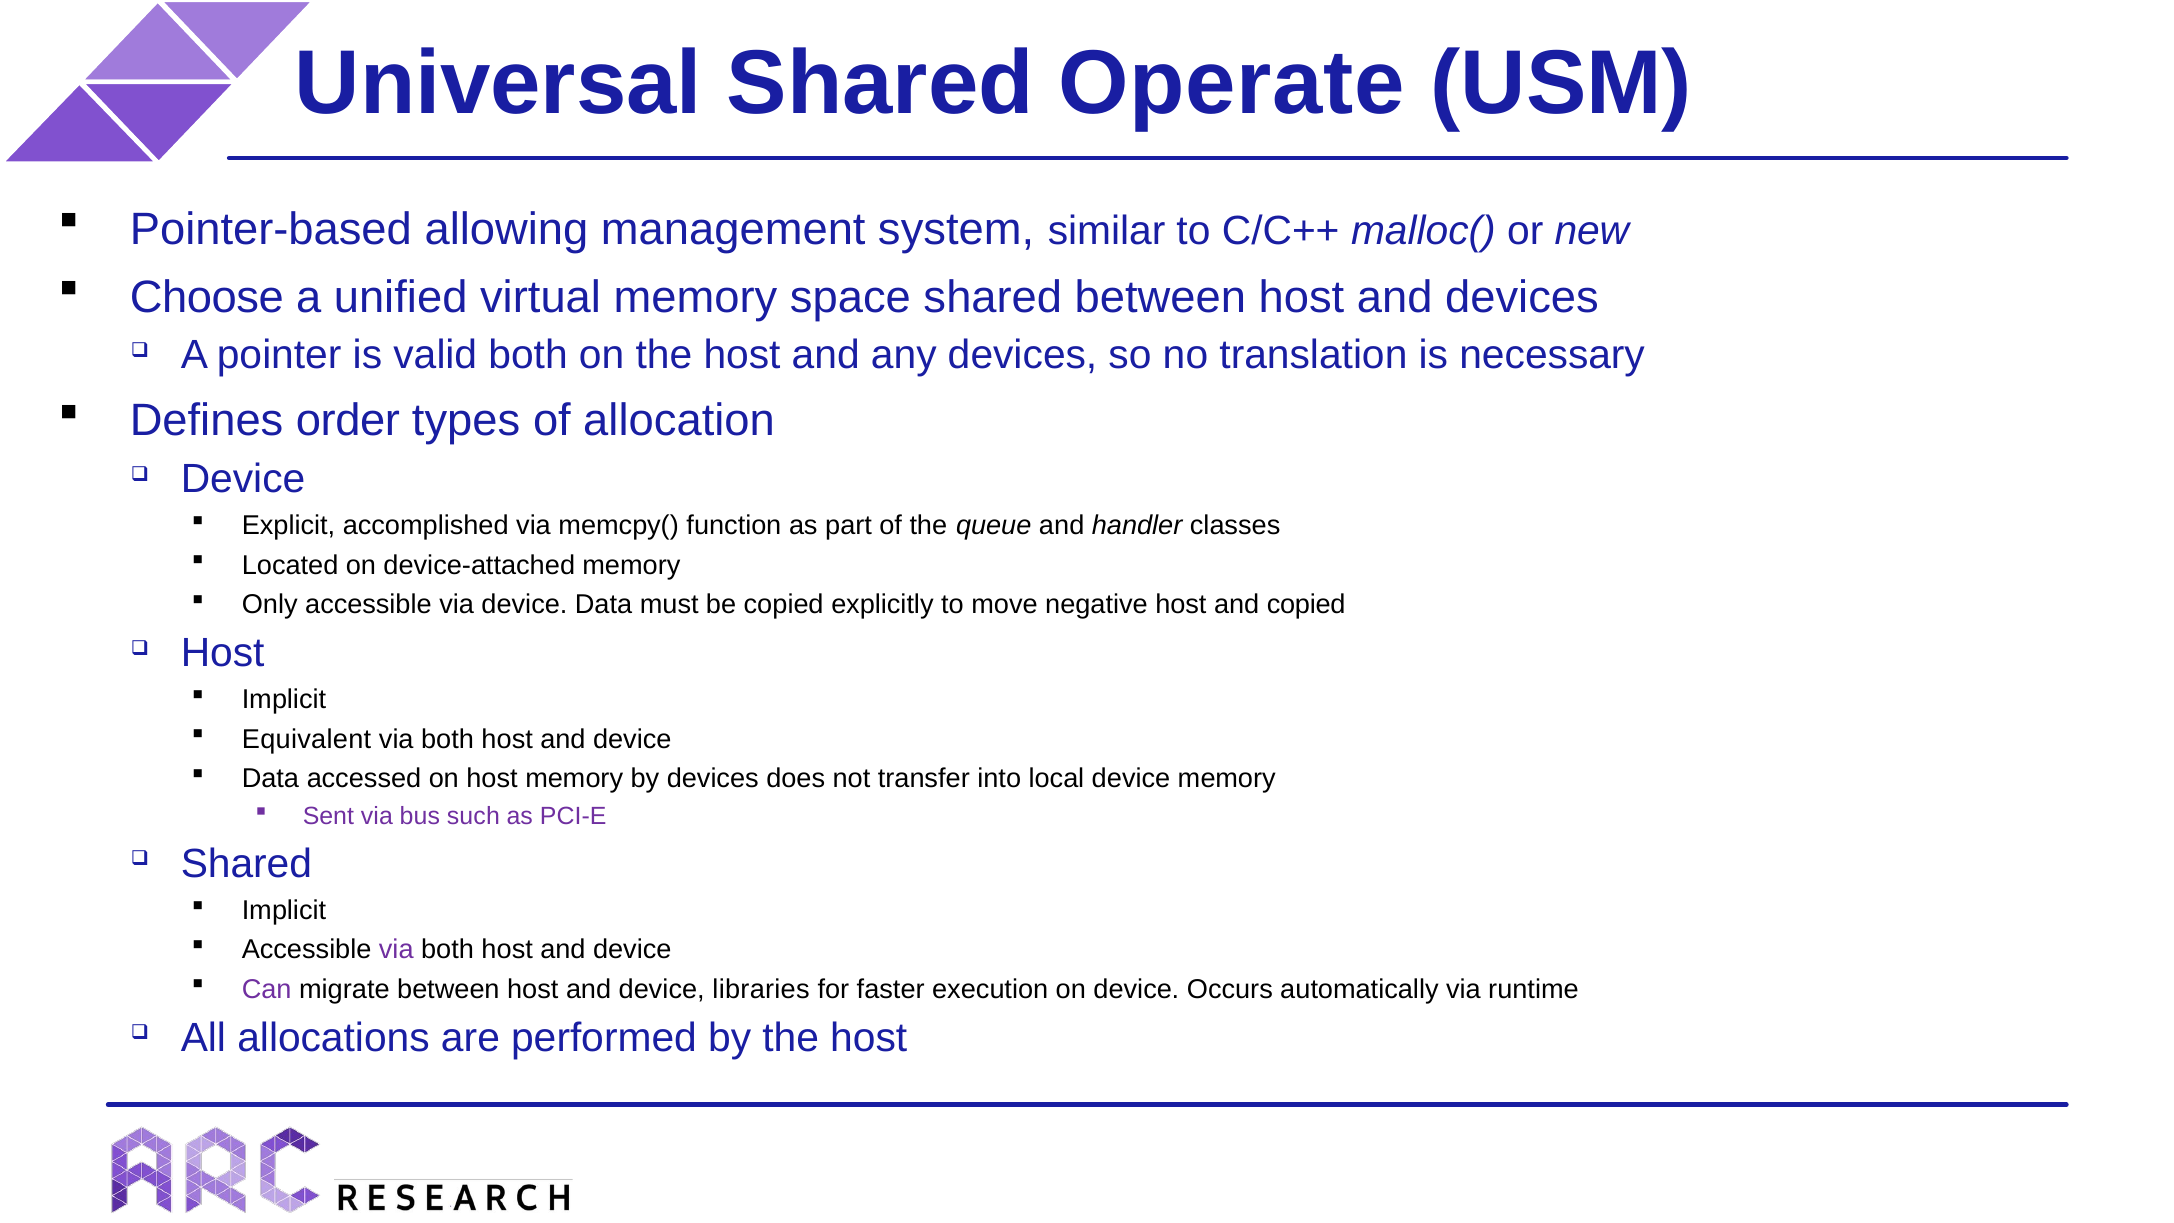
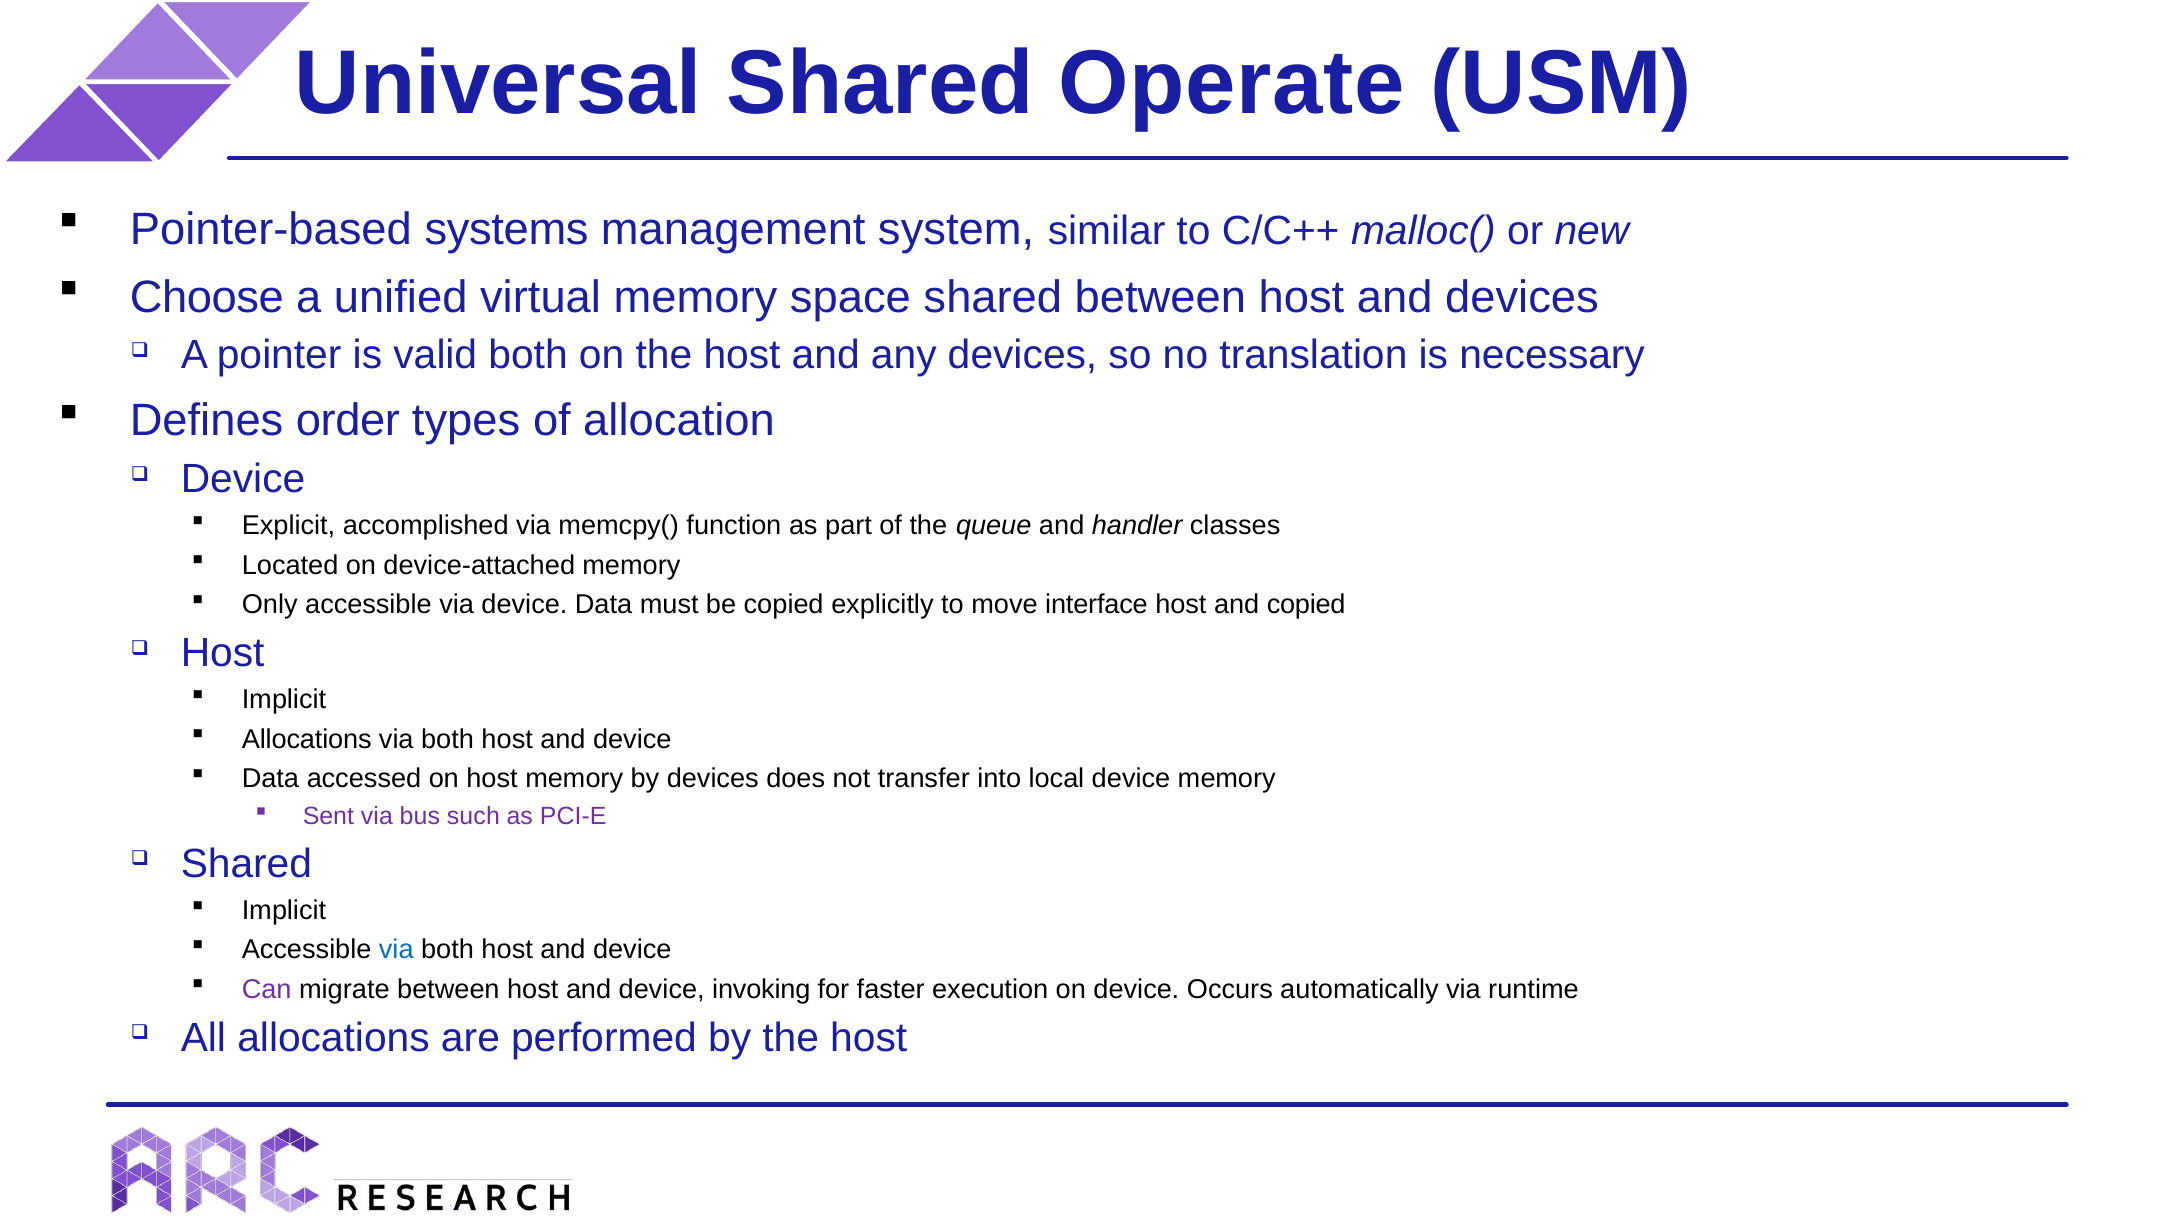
allowing: allowing -> systems (507, 229)
negative: negative -> interface (1097, 605)
Equivalent: Equivalent -> Allocations (307, 739)
via colour: purple -> blue (396, 950)
libraries: libraries -> invoking (761, 989)
